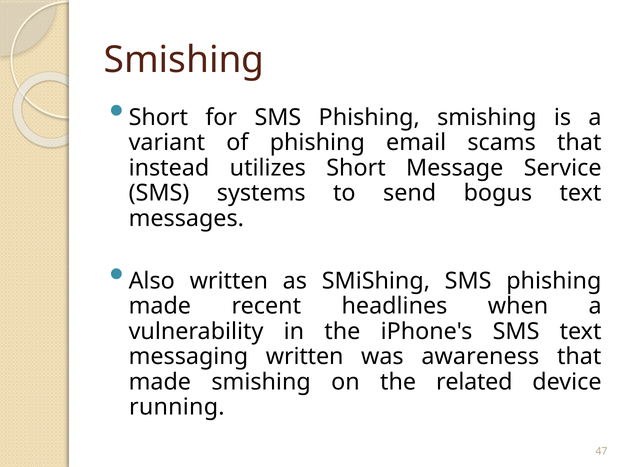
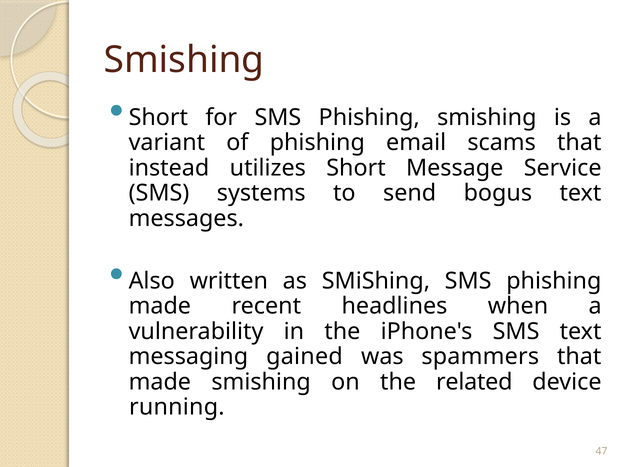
messaging written: written -> gained (304, 356)
awareness: awareness -> spammers (480, 356)
